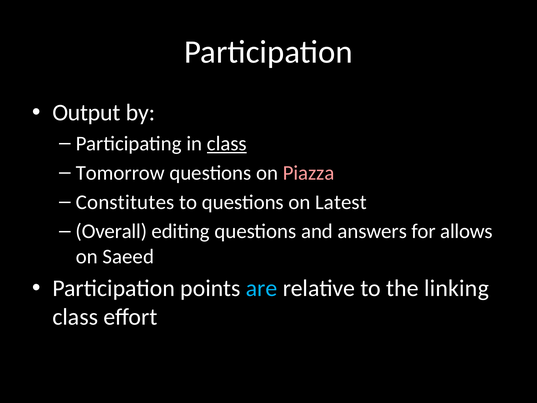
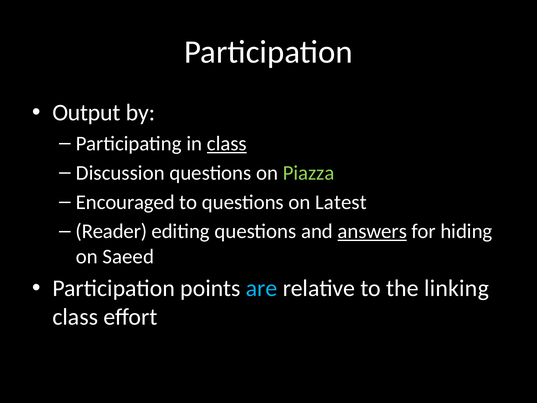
Tomorrow: Tomorrow -> Discussion (120, 173)
Piazza colour: pink -> light green (309, 173)
Constitutes: Constitutes -> Encouraged (125, 202)
Overall: Overall -> Reader (111, 231)
answers underline: none -> present (372, 231)
allows: allows -> hiding (466, 231)
